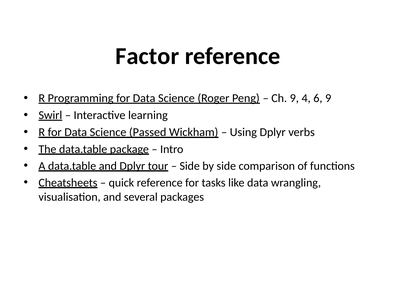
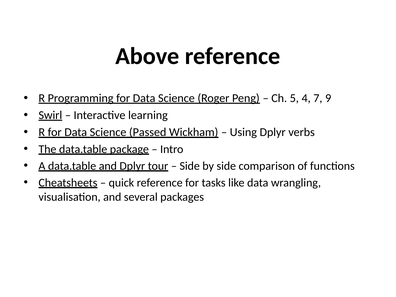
Factor: Factor -> Above (147, 56)
Ch 9: 9 -> 5 (294, 98)
6: 6 -> 7 (318, 98)
